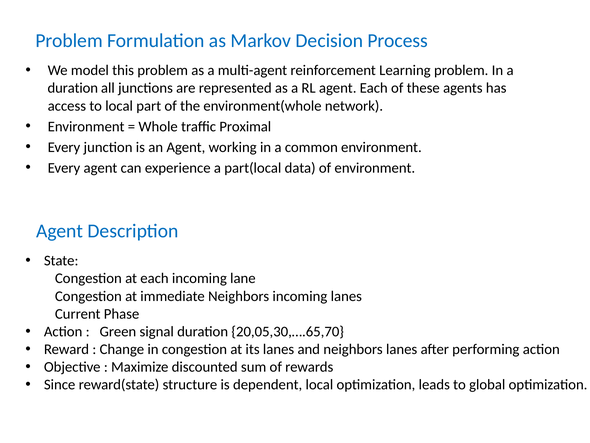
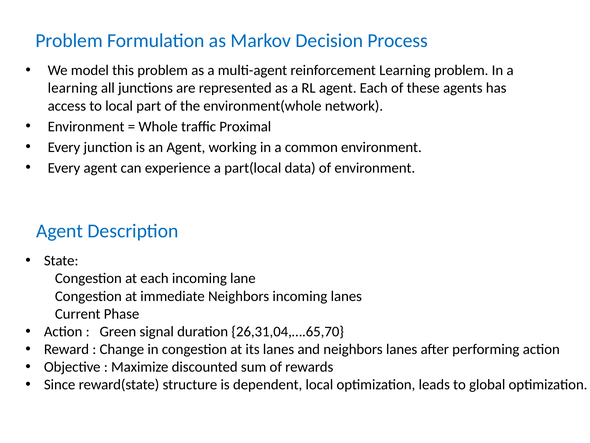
duration: duration -> learning (73, 88)
20,05,30,….65,70: 20,05,30,….65,70 -> 26,31,04,….65,70 (288, 331)
